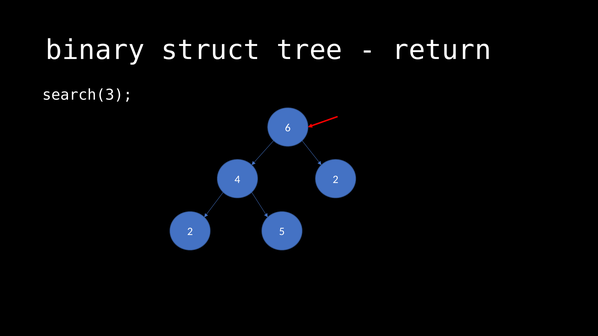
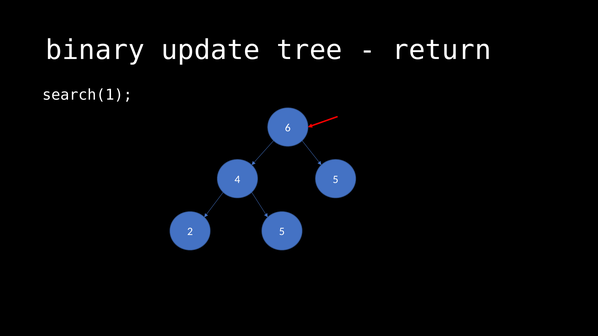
struct: struct -> update (211, 50)
search(3: search(3 -> search(1 (87, 95)
4 2: 2 -> 5 (336, 180)
